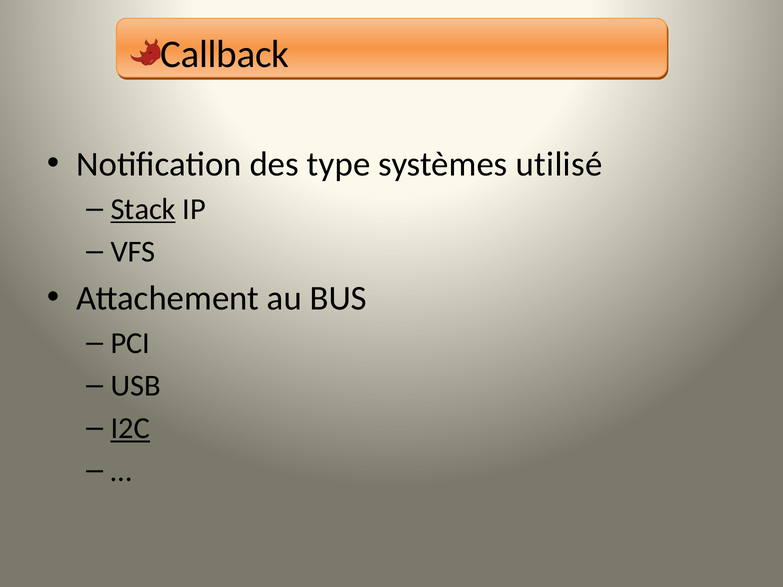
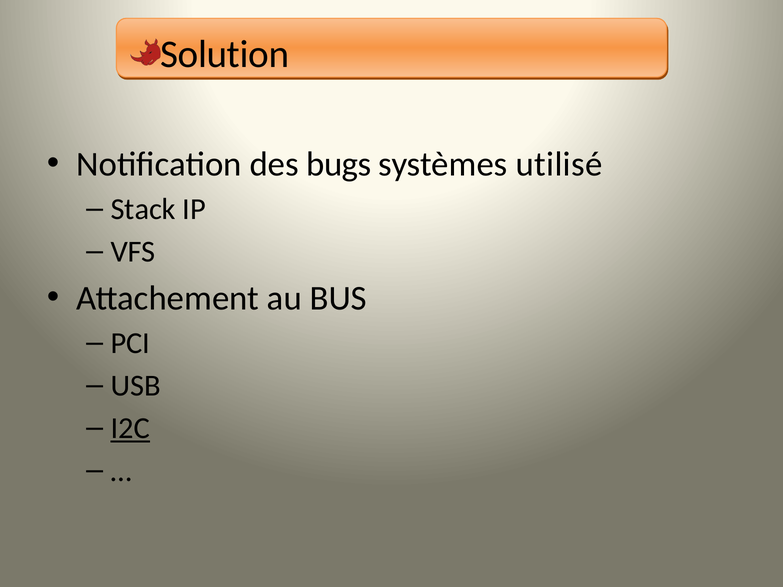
Callback: Callback -> Solution (225, 55)
type: type -> bugs (339, 164)
Stack underline: present -> none (143, 209)
